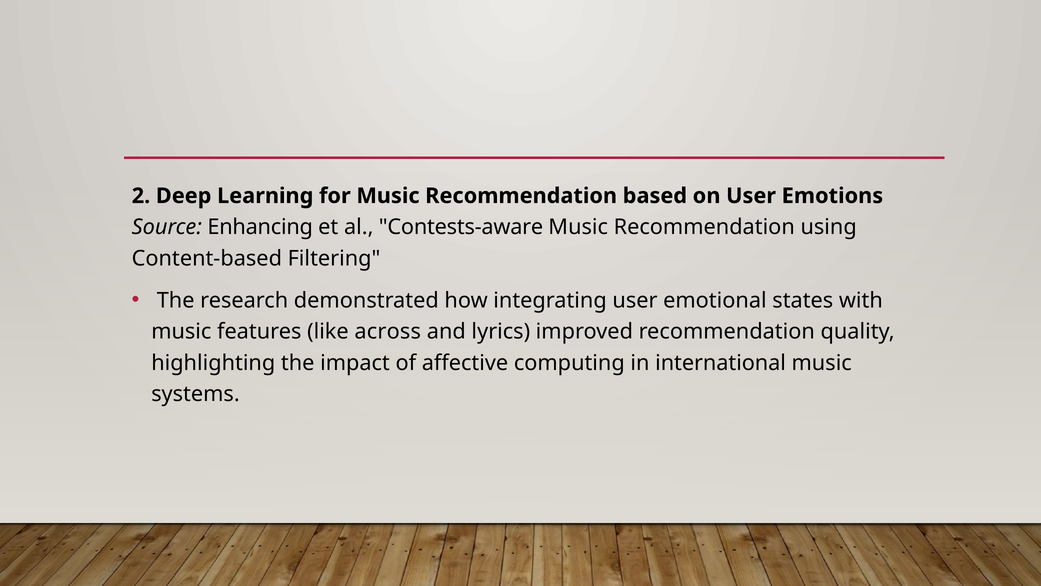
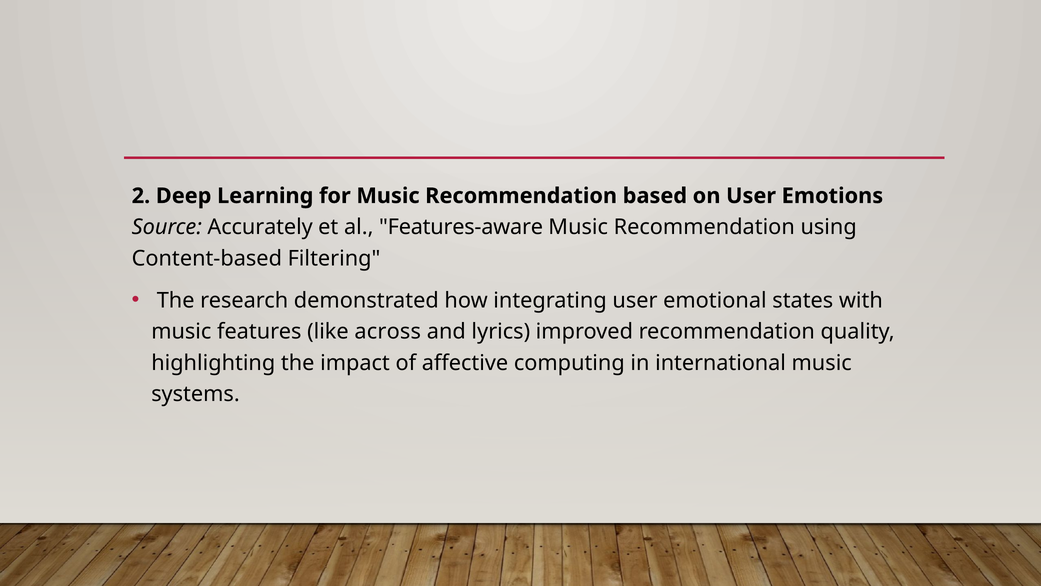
Enhancing: Enhancing -> Accurately (260, 227)
Contests-aware: Contests-aware -> Features-aware (461, 227)
